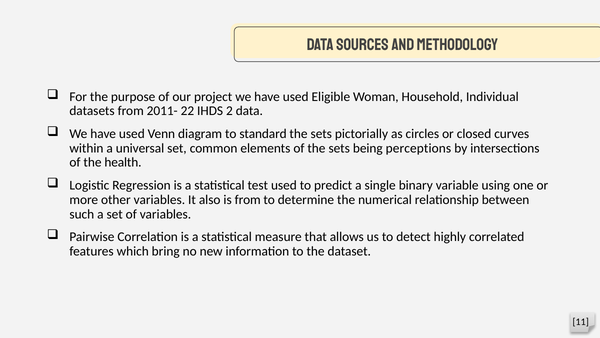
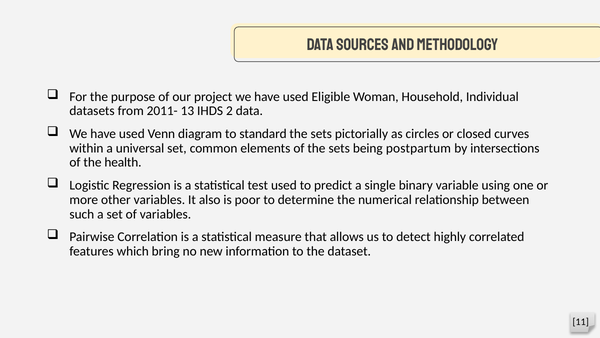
22: 22 -> 13 (187, 111)
perceptions: perceptions -> postpartum (418, 148)
is from: from -> poor (248, 199)
